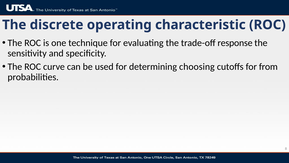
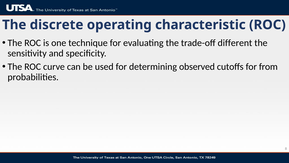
response: response -> different (235, 43)
choosing: choosing -> observed (197, 67)
